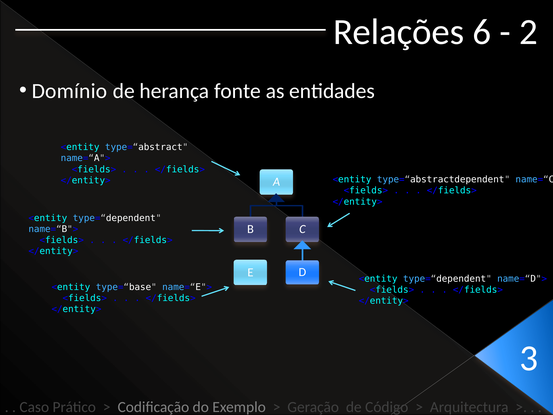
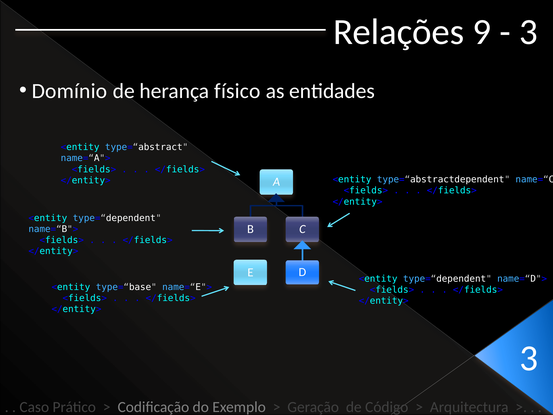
6: 6 -> 9 (482, 32)
2: 2 -> 3 (529, 32)
fonte: fonte -> físico (237, 91)
